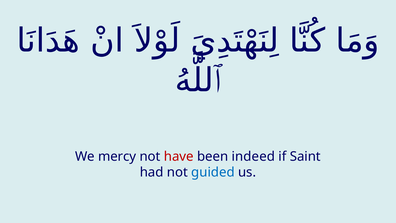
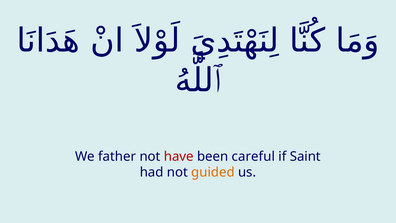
mercy: mercy -> father (117, 156)
indeed: indeed -> careful (253, 156)
guided colour: blue -> orange (213, 172)
